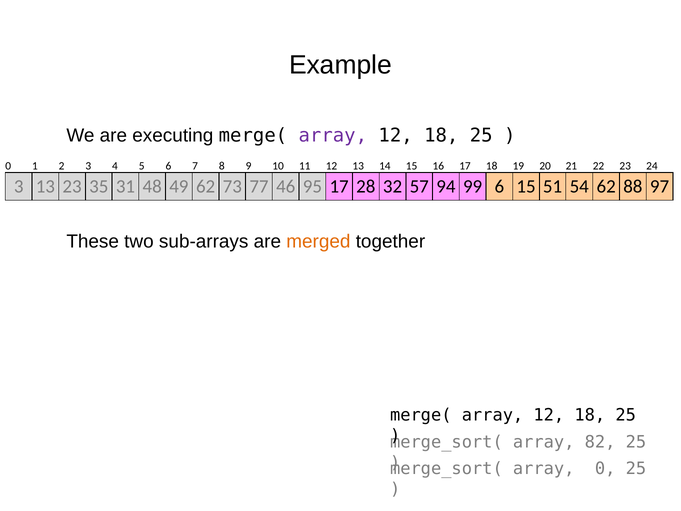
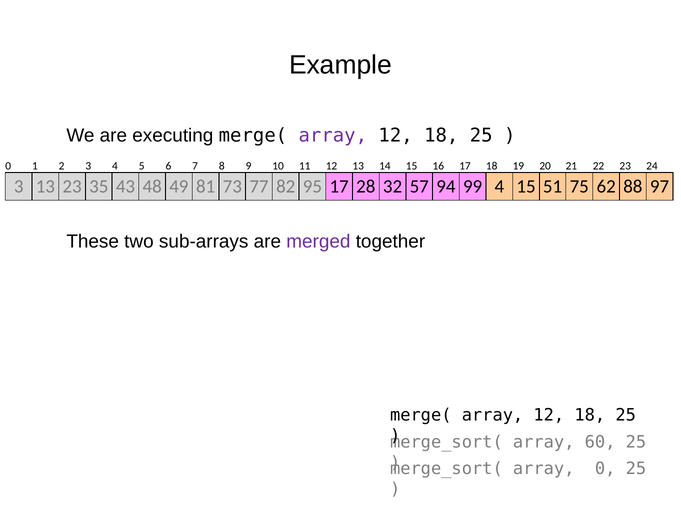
31: 31 -> 43 (125, 187)
49 62: 62 -> 81 (206, 187)
46: 46 -> 82 (286, 187)
99 6: 6 -> 4 (499, 187)
54: 54 -> 75 (579, 187)
merged colour: orange -> purple (318, 241)
82: 82 -> 60 (600, 442)
